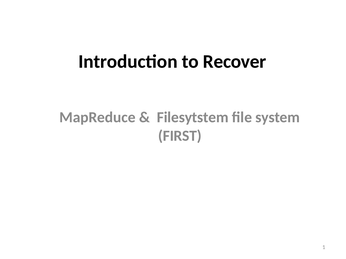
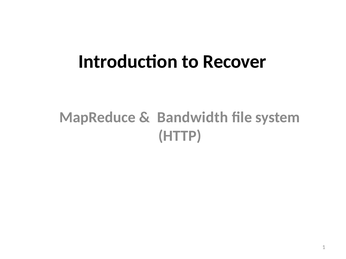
Filesytstem: Filesytstem -> Bandwidth (193, 118)
FIRST: FIRST -> HTTP (180, 136)
